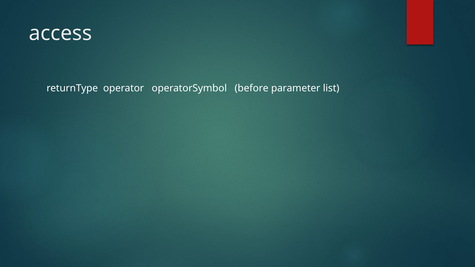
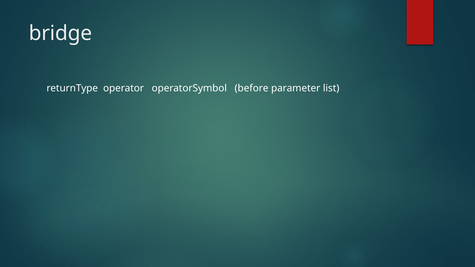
access: access -> bridge (61, 33)
